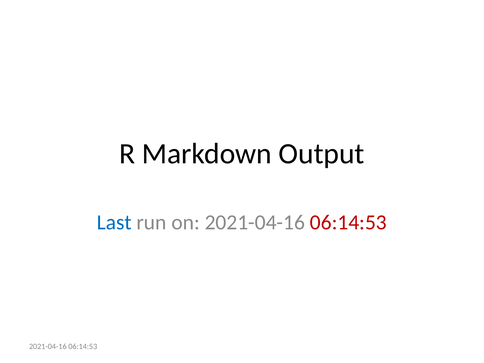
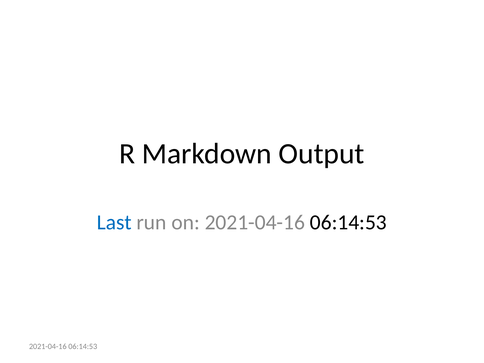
06:14:53 colour: red -> black (348, 223)
